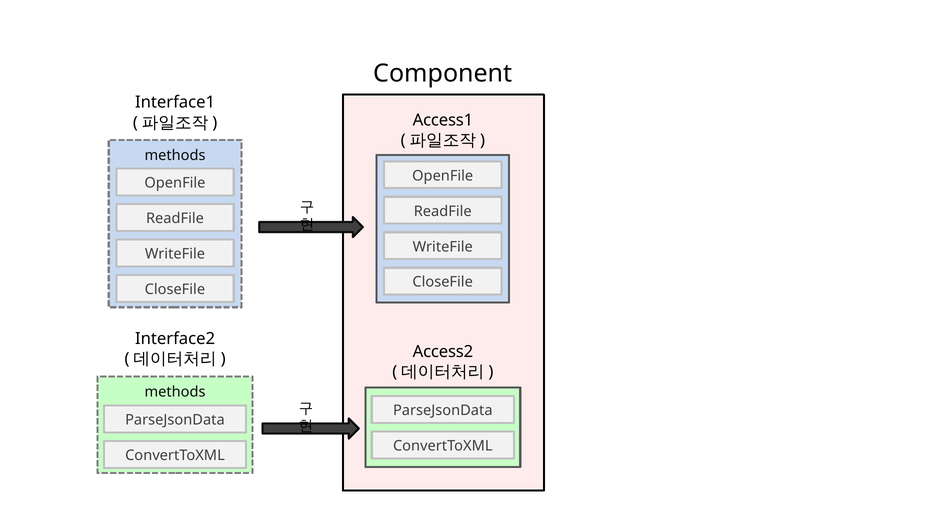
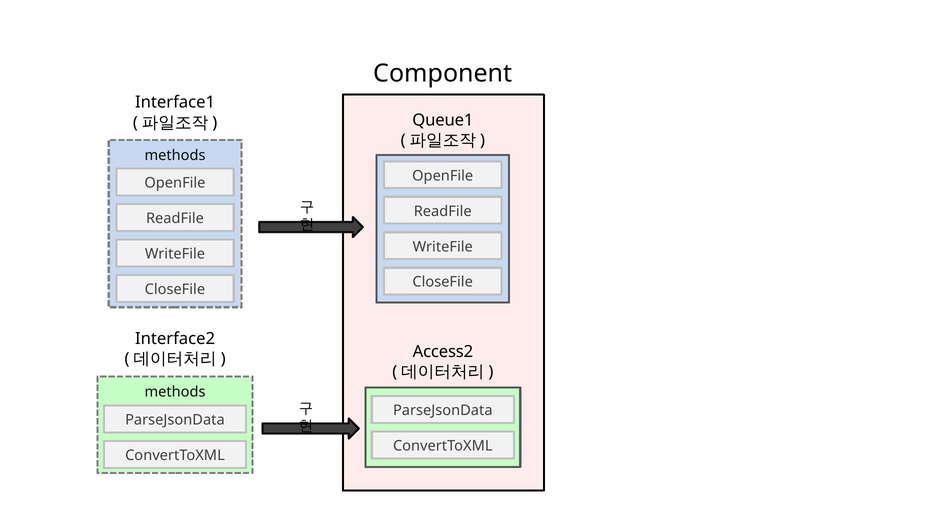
Access1: Access1 -> Queue1 (443, 120)
